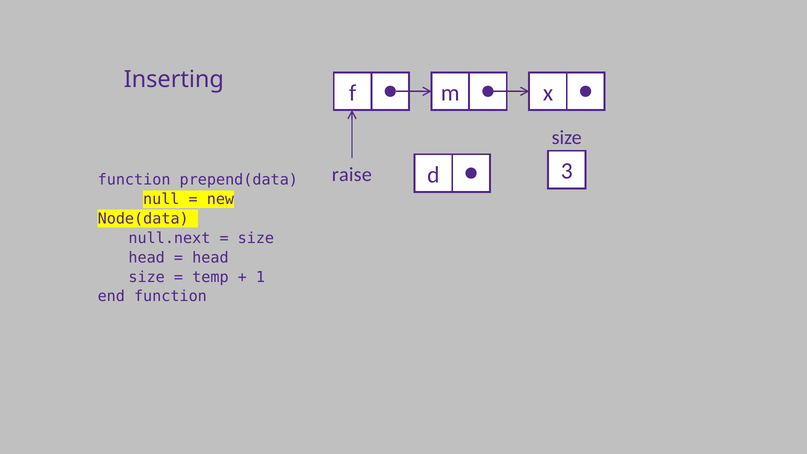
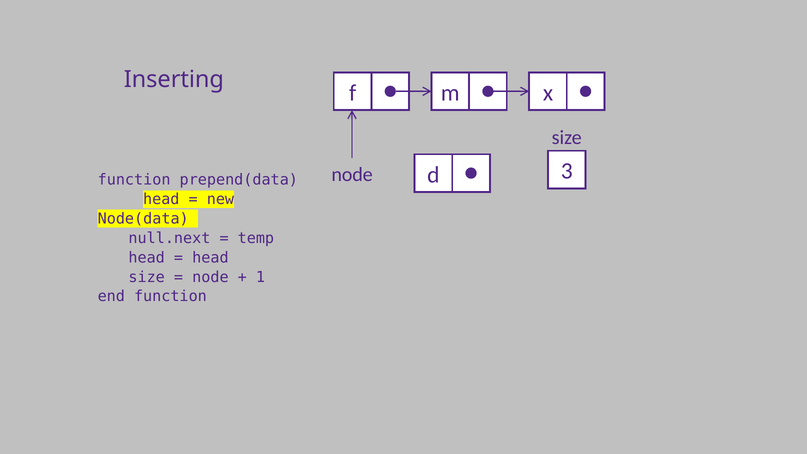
raise: raise -> node (352, 174)
null: null -> head (161, 199)
size: size -> temp (256, 238)
temp: temp -> node (210, 277)
